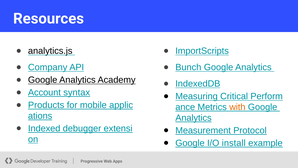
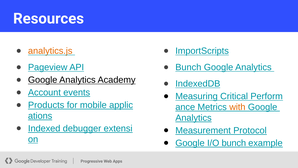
analytics.js colour: black -> orange (50, 51)
Company: Company -> Pageview (48, 67)
syntax: syntax -> events (77, 92)
I/O install: install -> bunch (234, 143)
